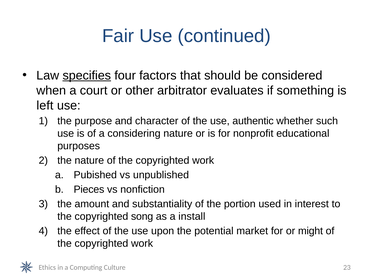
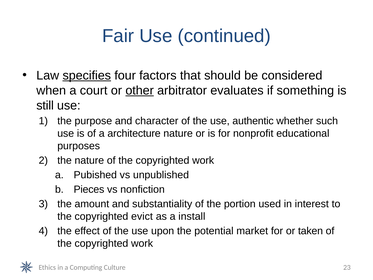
other underline: none -> present (140, 90)
left: left -> still (45, 105)
considering: considering -> architecture (134, 133)
song: song -> evict (142, 216)
might: might -> taken (310, 231)
